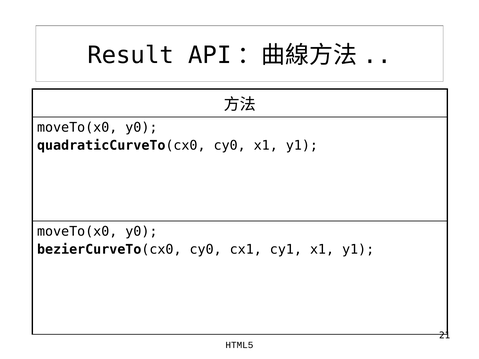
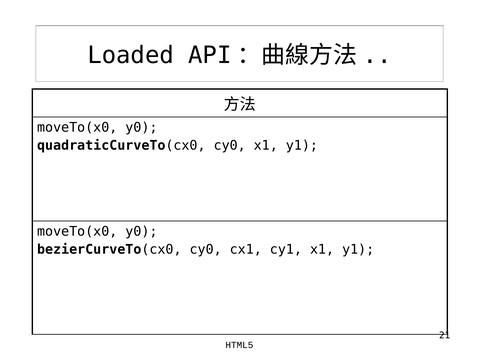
Result: Result -> Loaded (131, 55)
